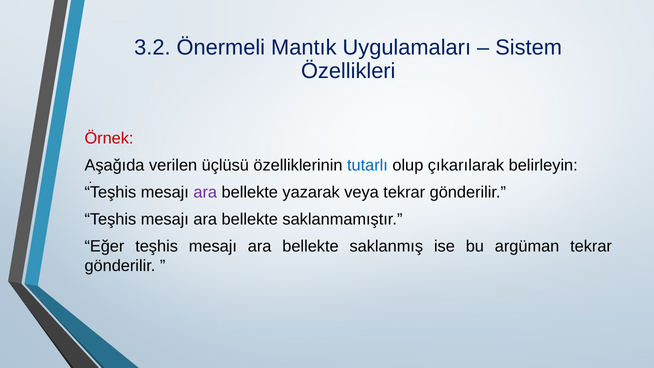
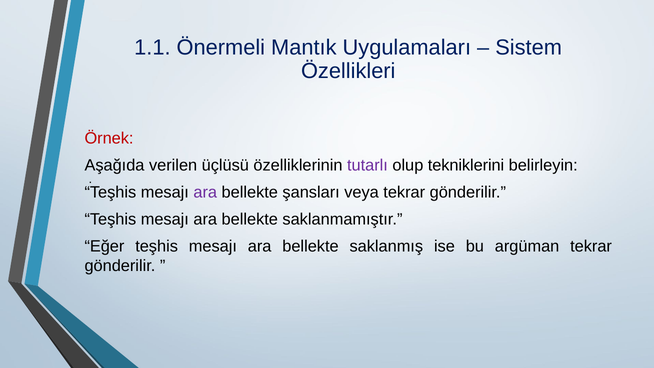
3.2: 3.2 -> 1.1 (152, 48)
tutarlı colour: blue -> purple (367, 165)
çıkarılarak: çıkarılarak -> tekniklerini (466, 165)
yazarak: yazarak -> şansları (311, 192)
